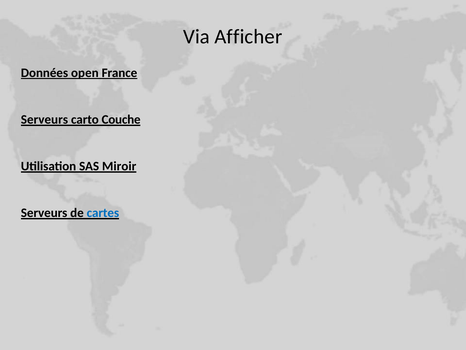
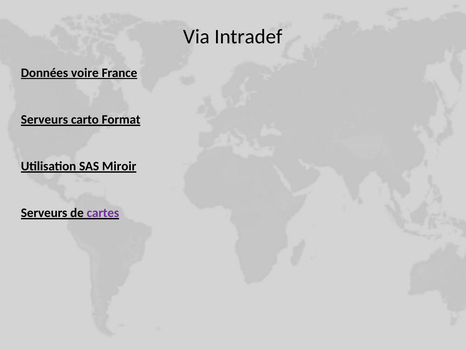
Afficher: Afficher -> Intradef (248, 37)
open: open -> voire (85, 73)
Couche: Couche -> Format (121, 119)
cartes colour: blue -> purple (103, 213)
